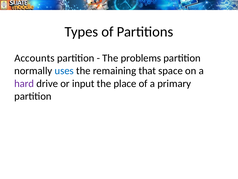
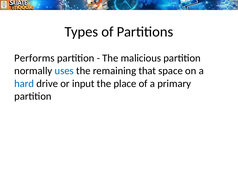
Accounts: Accounts -> Performs (34, 58)
problems: problems -> malicious (141, 58)
hard colour: purple -> blue (24, 83)
